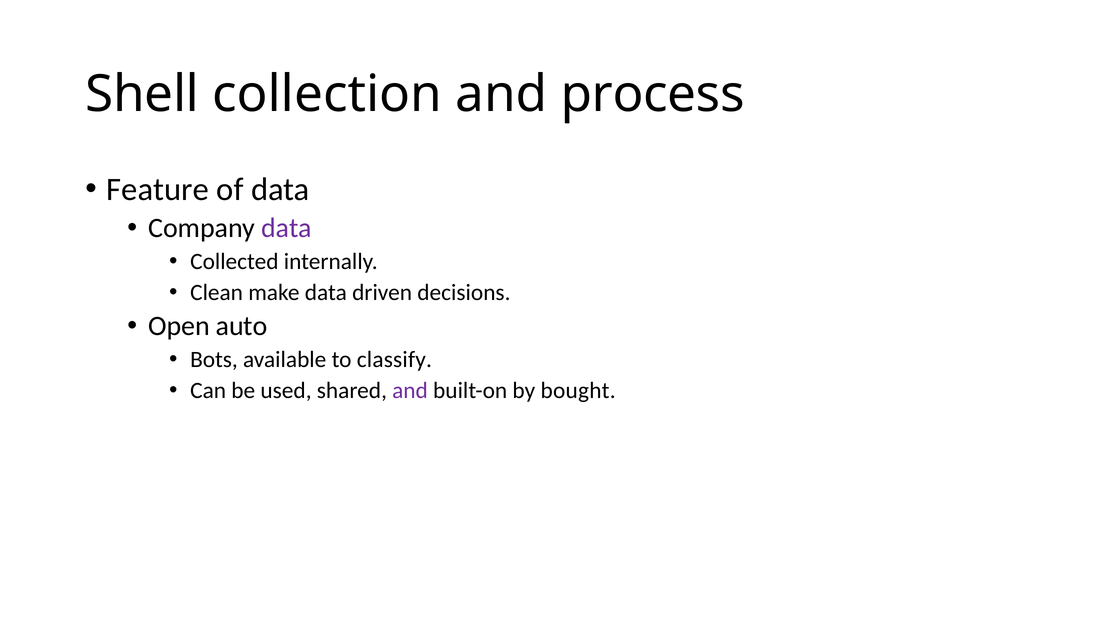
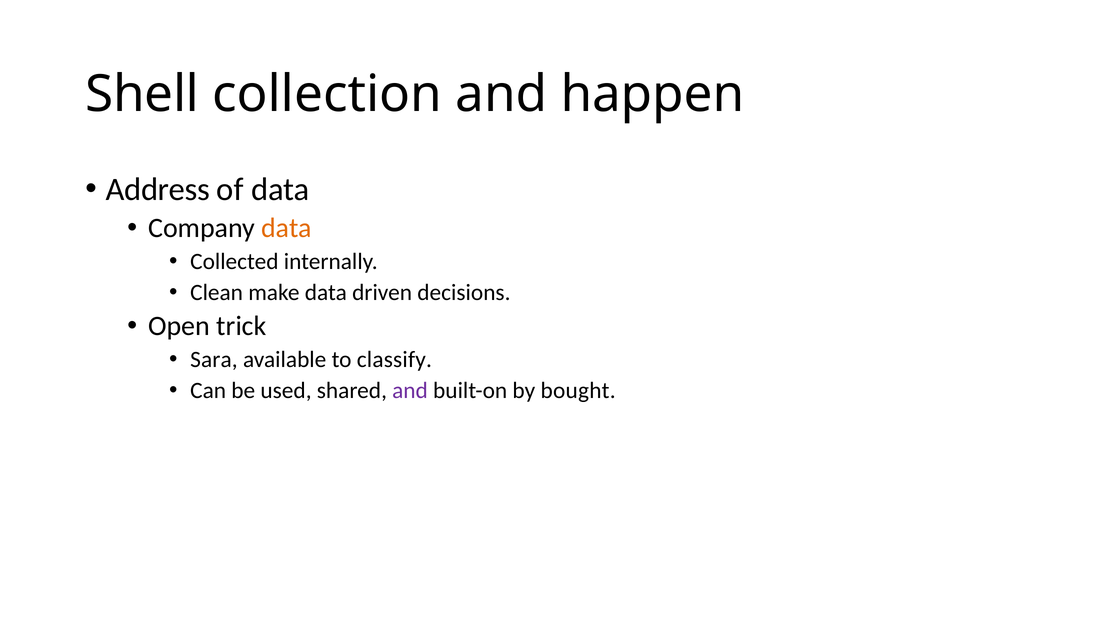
process: process -> happen (653, 94)
Feature: Feature -> Address (158, 189)
data colour: purple -> orange (287, 228)
auto: auto -> trick (241, 326)
Bots: Bots -> Sara (214, 359)
